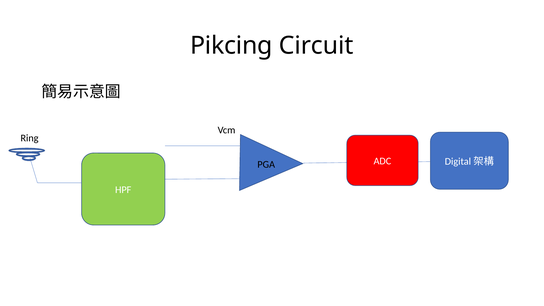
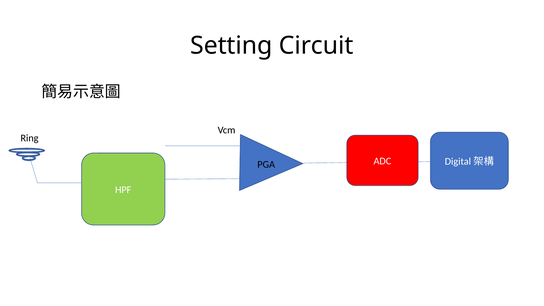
Pikcing: Pikcing -> Setting (231, 46)
